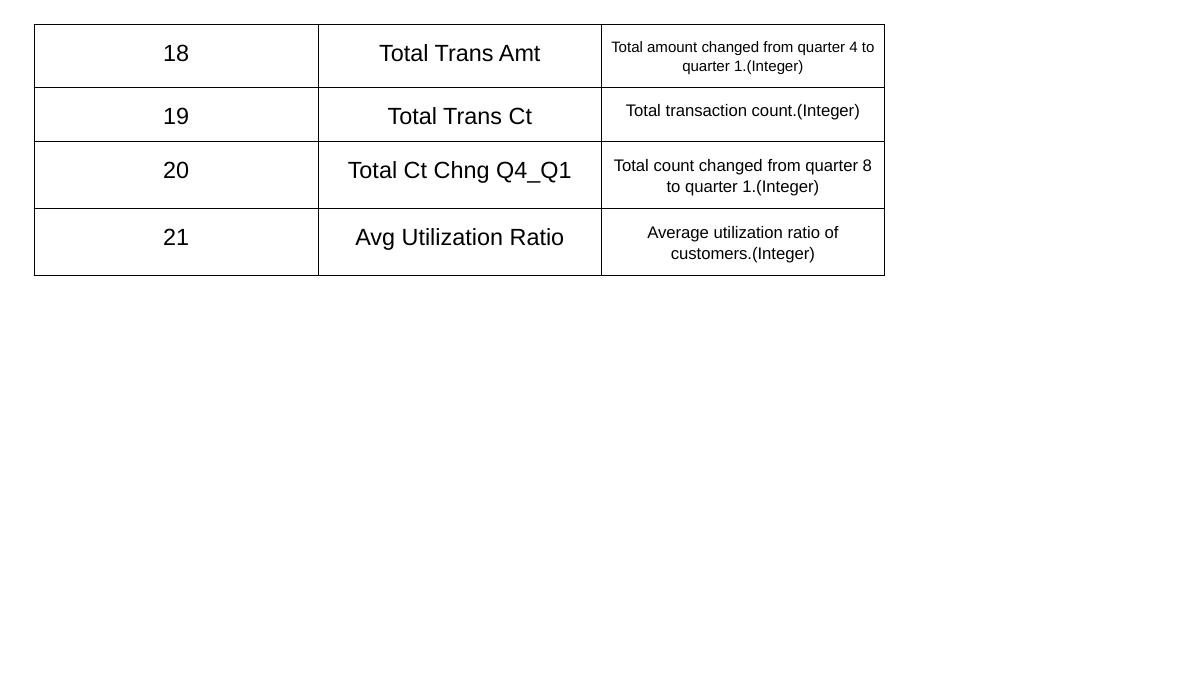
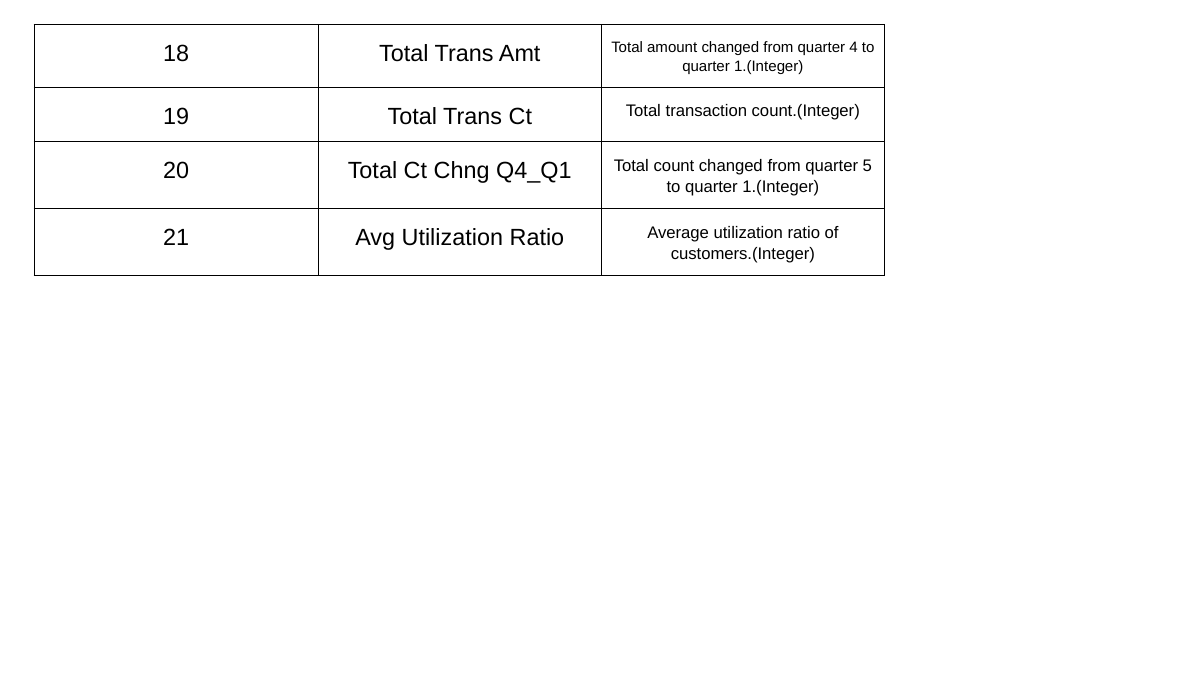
8: 8 -> 5 (867, 166)
